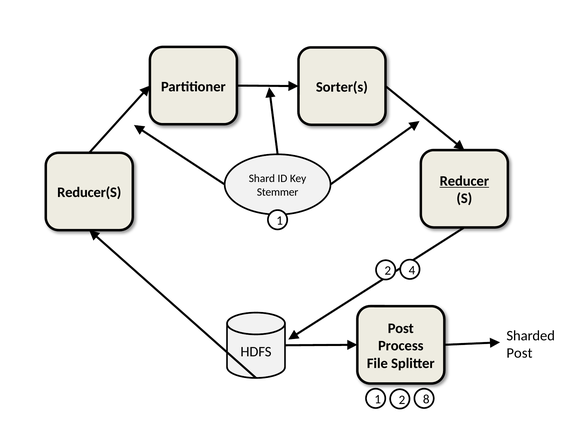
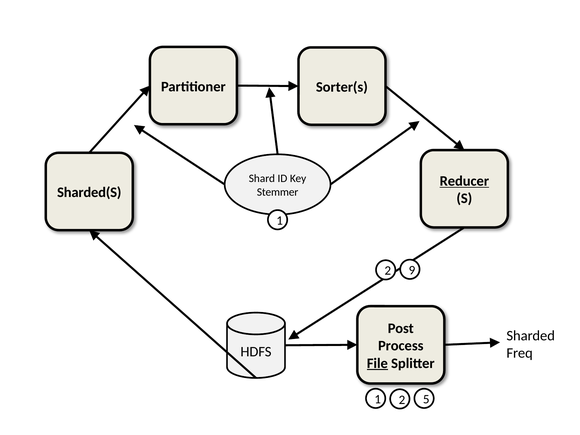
Reducer(S: Reducer(S -> Sharded(S (89, 192)
4: 4 -> 9 (412, 270)
Post: Post -> Freq (520, 353)
File underline: none -> present (377, 363)
8: 8 -> 5 (426, 399)
